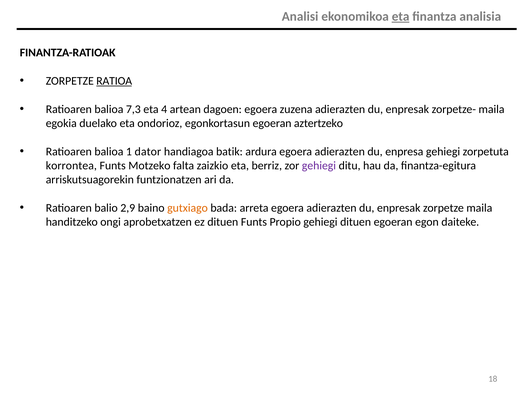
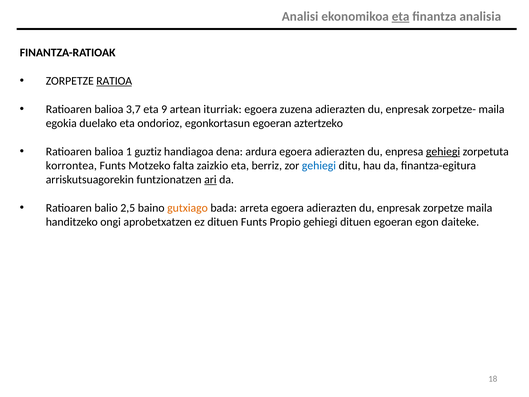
7,3: 7,3 -> 3,7 (133, 109)
4: 4 -> 9 (164, 109)
dagoen: dagoen -> iturriak (223, 109)
dator: dator -> guztiz (148, 151)
batik: batik -> dena (229, 151)
gehiegi underline: none -> present (443, 151)
gehiegi colour: purple -> blue (319, 166)
ari underline: none -> present (210, 180)
2,9: 2,9 -> 2,5 (128, 208)
